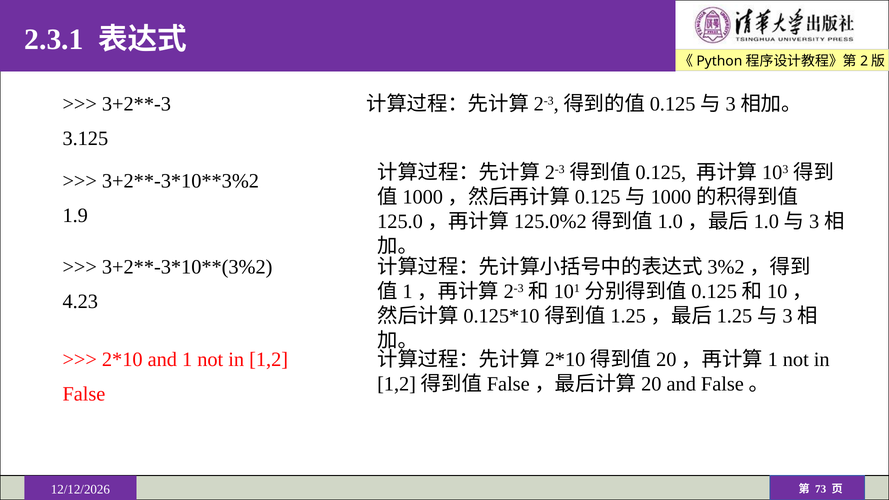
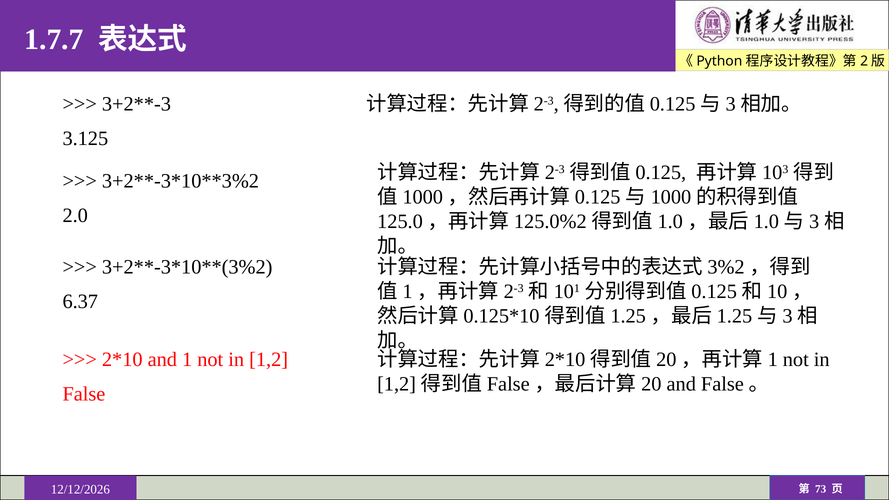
2.3.1: 2.3.1 -> 1.7.7 (54, 40)
1.9: 1.9 -> 2.0 (75, 216)
4.23: 4.23 -> 6.37 (80, 302)
